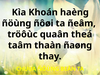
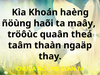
ñôøi: ñôøi -> haõi (43, 23)
ñeâm: ñeâm -> maây (82, 23)
ñaøng: ñaøng -> ngaäp (78, 45)
